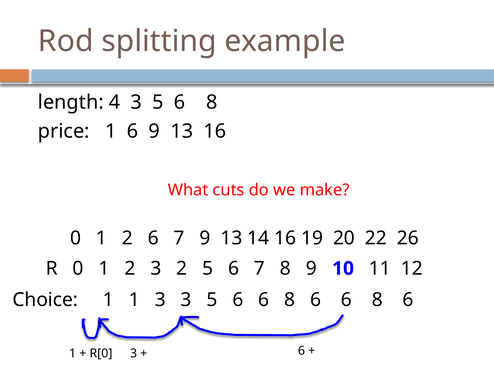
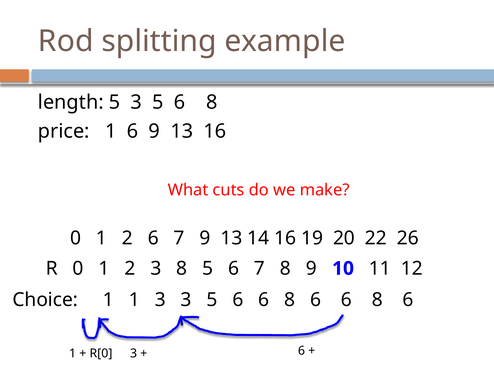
length 4: 4 -> 5 (115, 102)
3 2: 2 -> 8 (182, 268)
